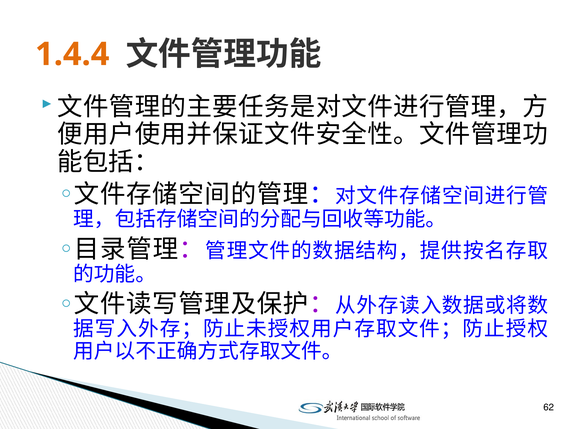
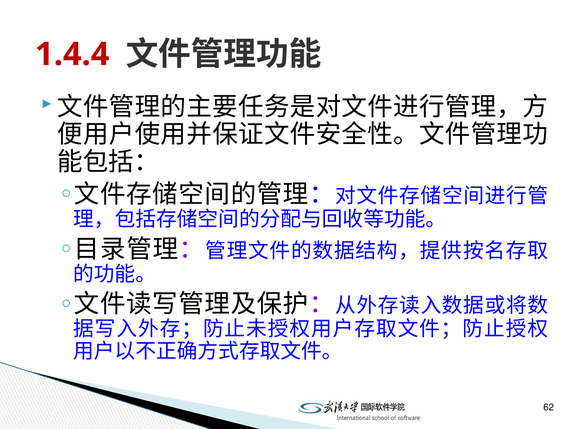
1.4.4 colour: orange -> red (72, 54)
